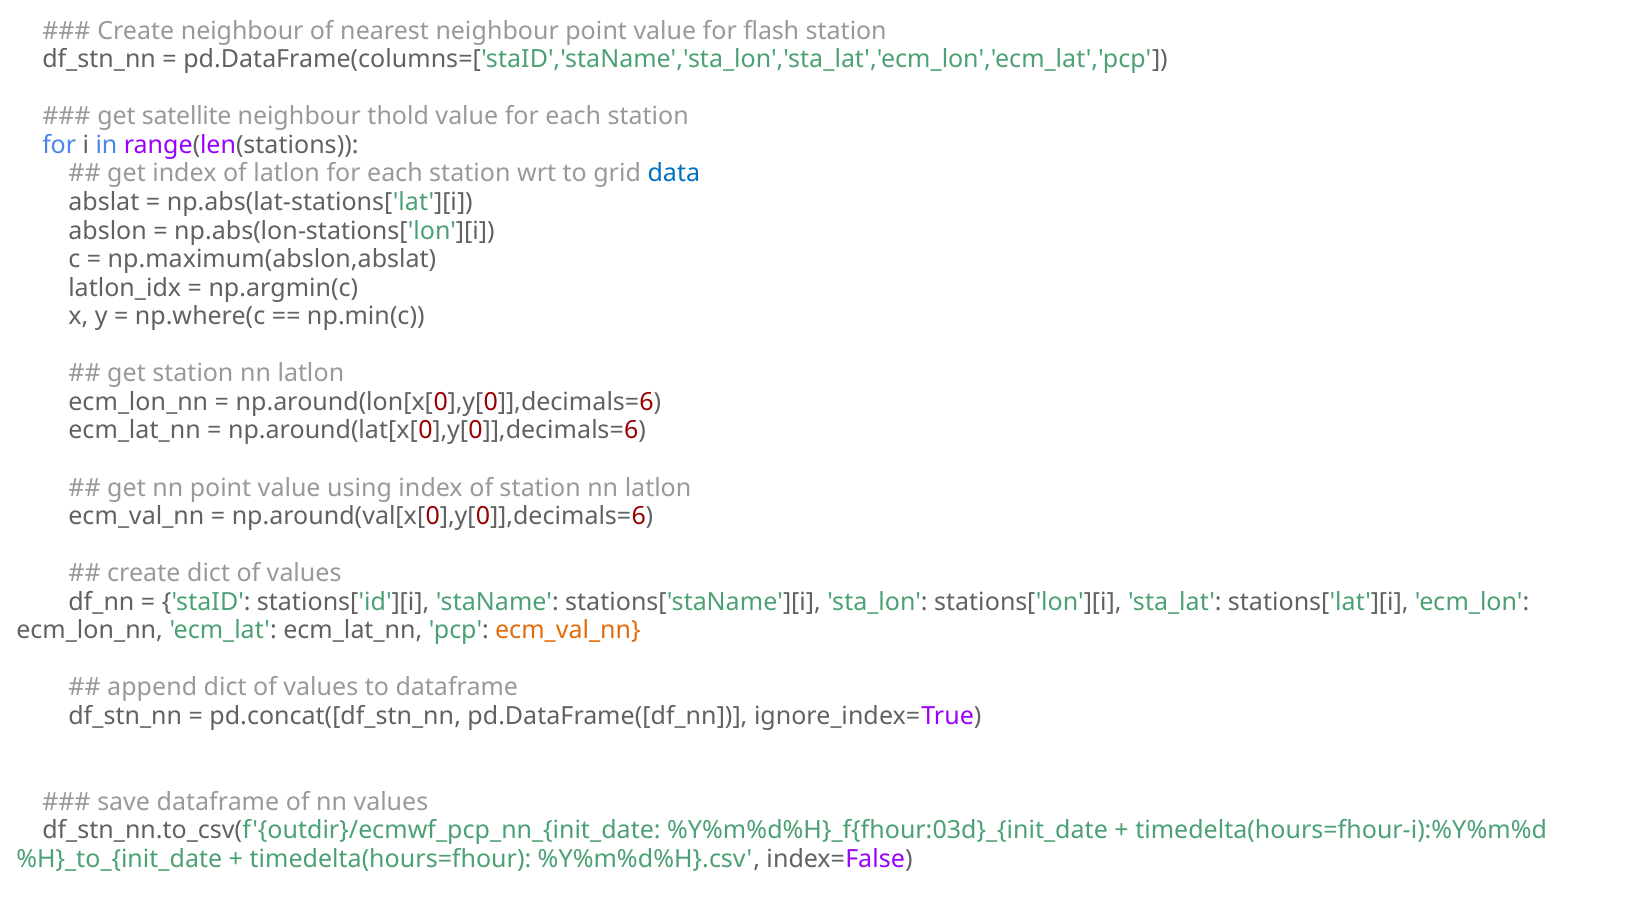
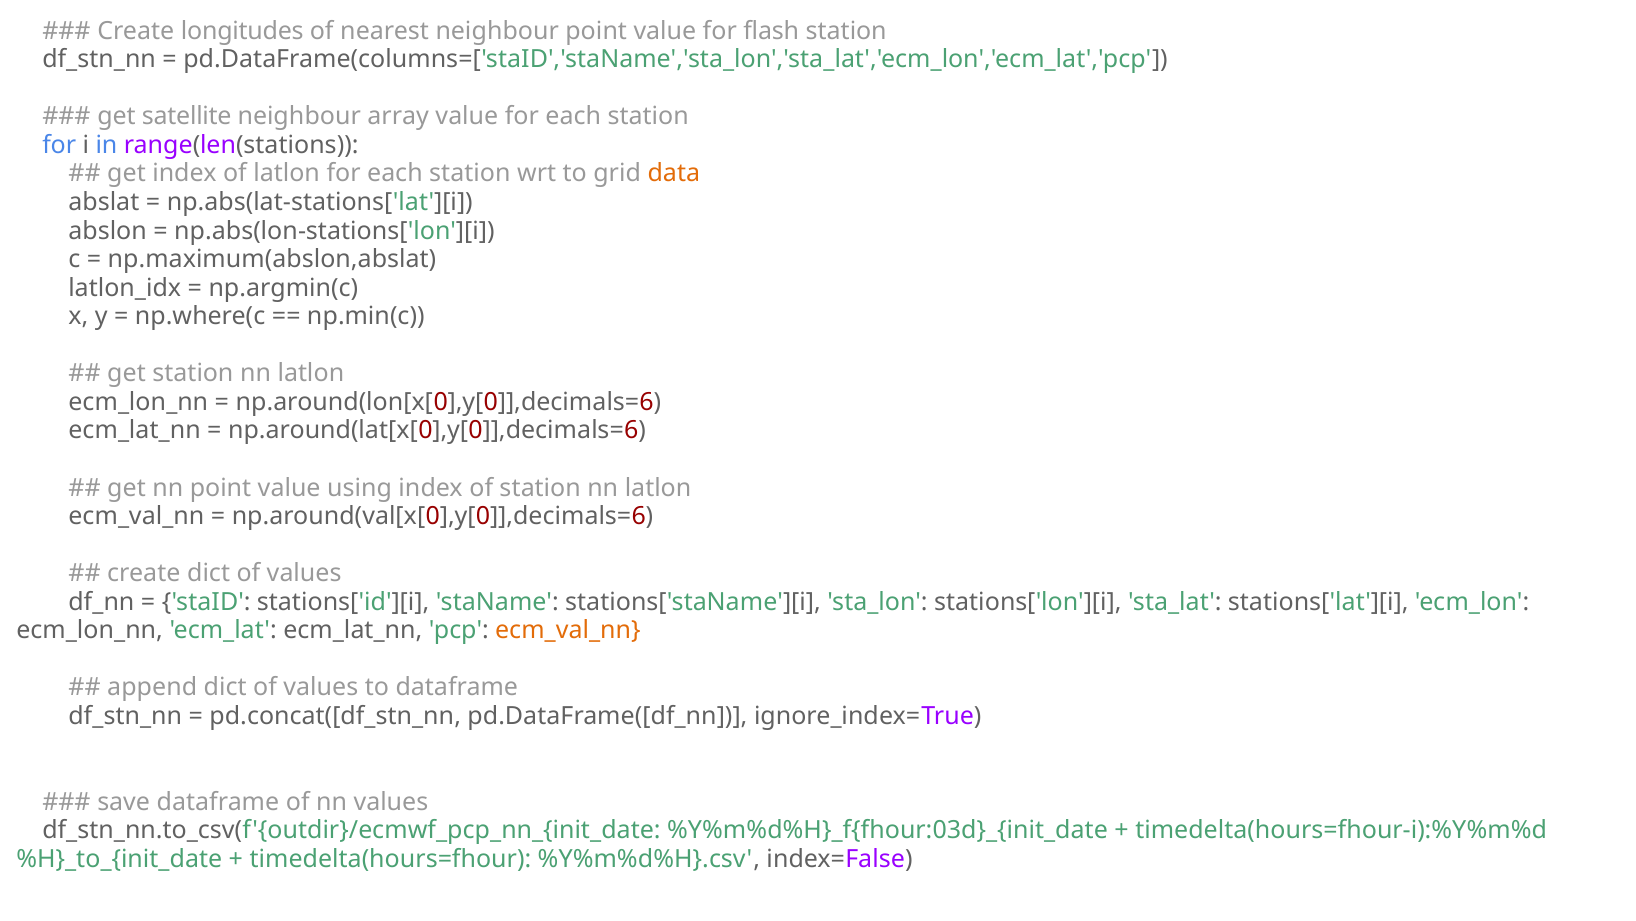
Create neighbour: neighbour -> longitudes (242, 31)
thold: thold -> array (398, 117)
data colour: blue -> orange (674, 174)
